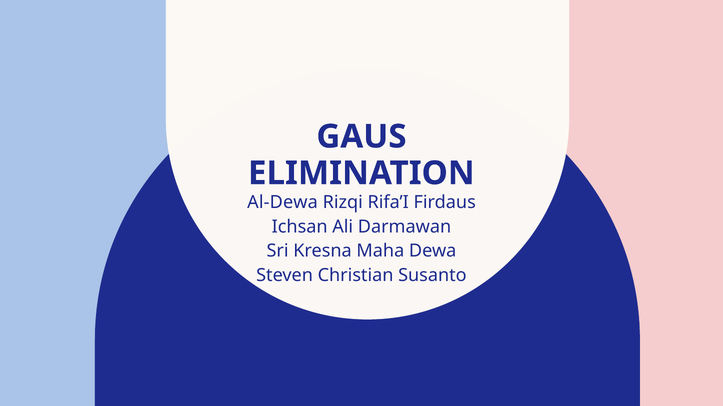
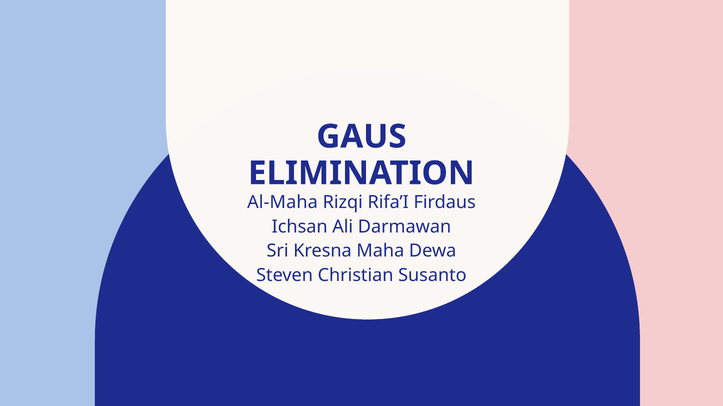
Al-Dewa: Al-Dewa -> Al-Maha (283, 203)
